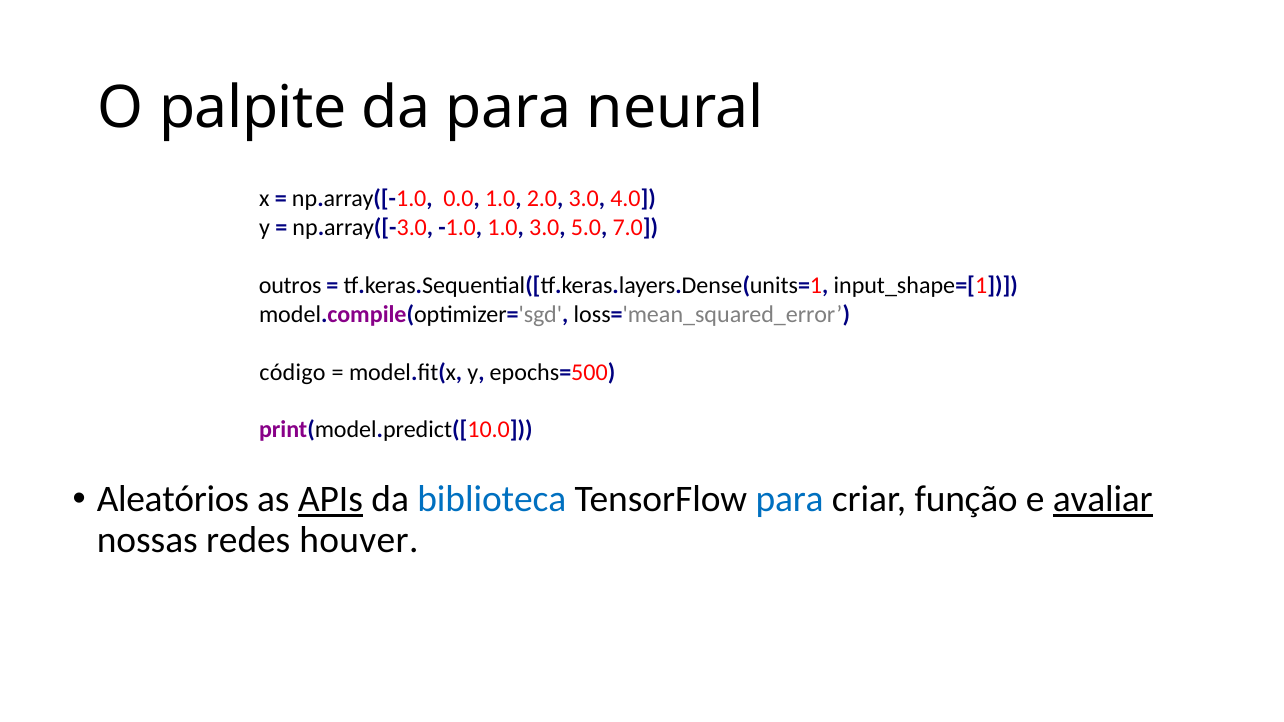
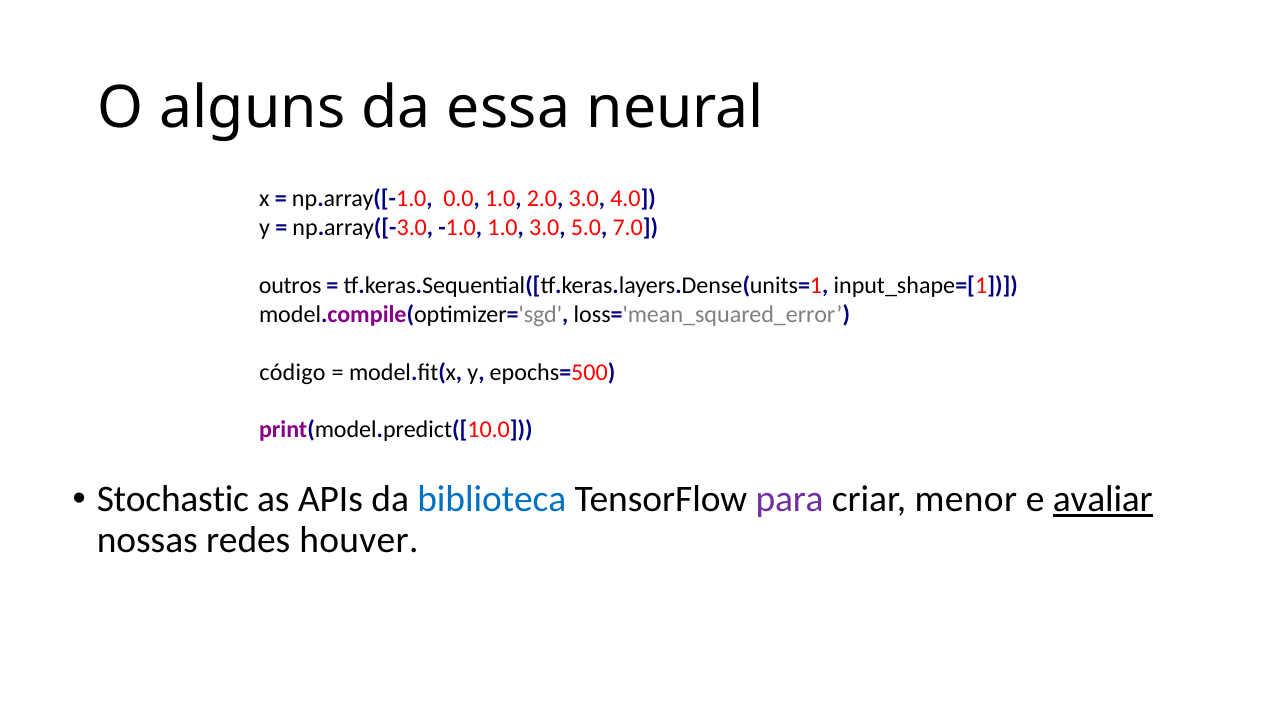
palpite: palpite -> alguns (252, 108)
da para: para -> essa (508, 108)
Aleatórios: Aleatórios -> Stochastic (173, 499)
APIs underline: present -> none (331, 499)
para colour: blue -> purple (790, 499)
função: função -> menor (966, 499)
